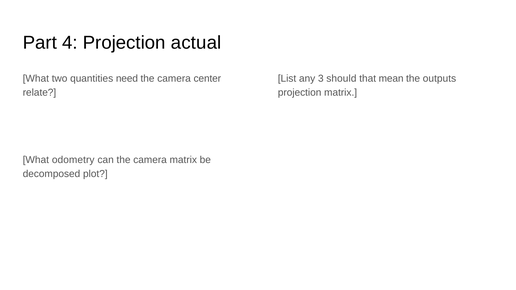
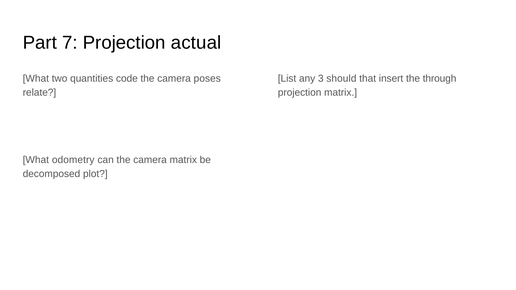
4: 4 -> 7 (70, 43)
need: need -> code (127, 79)
center: center -> poses (207, 79)
mean: mean -> insert (391, 79)
outputs: outputs -> through (440, 79)
